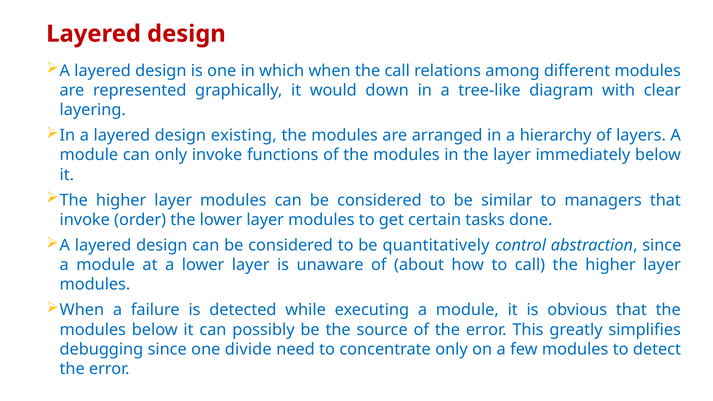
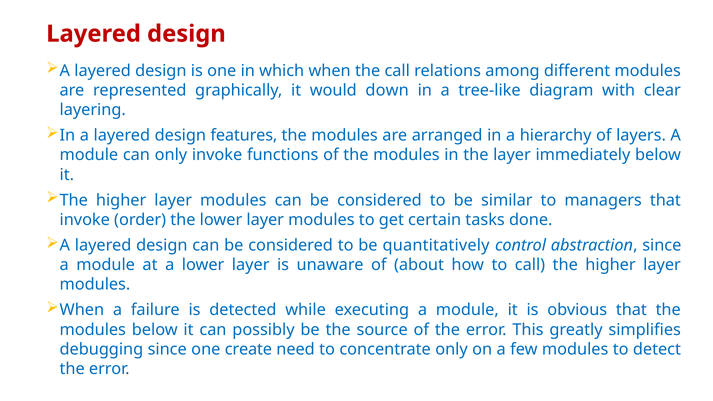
existing: existing -> features (244, 135)
divide: divide -> create (248, 349)
